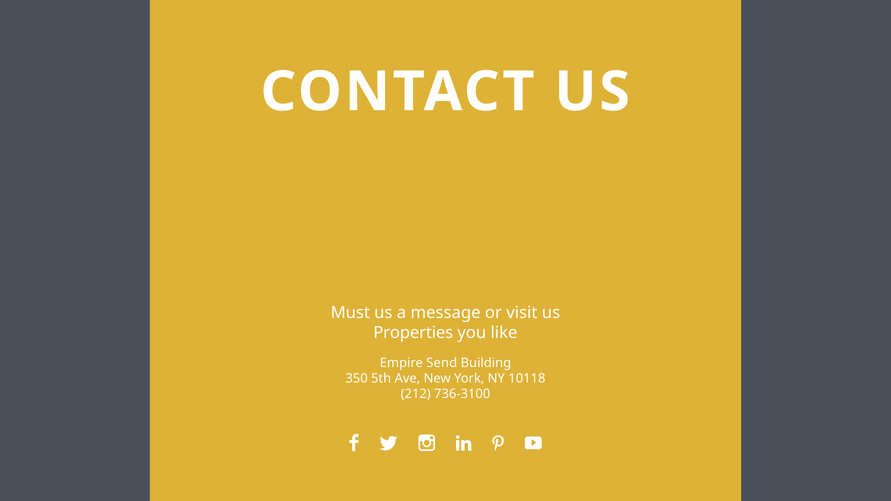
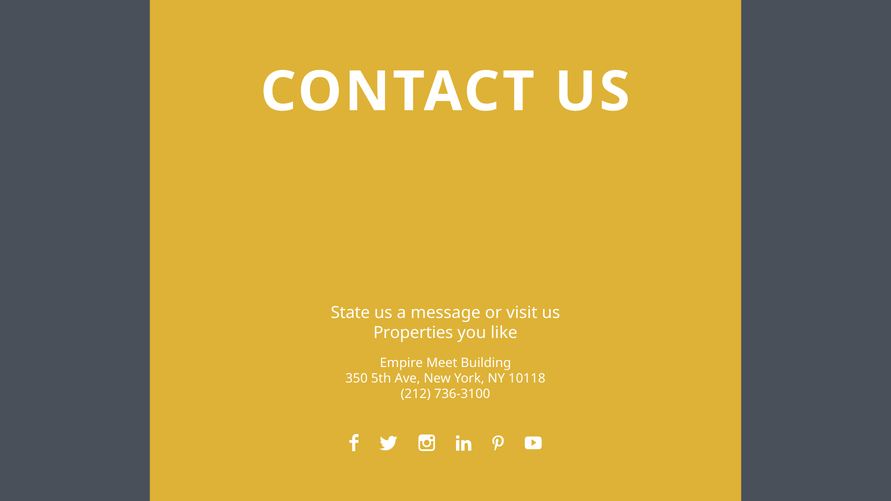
Must: Must -> State (350, 313)
Send: Send -> Meet (442, 363)
